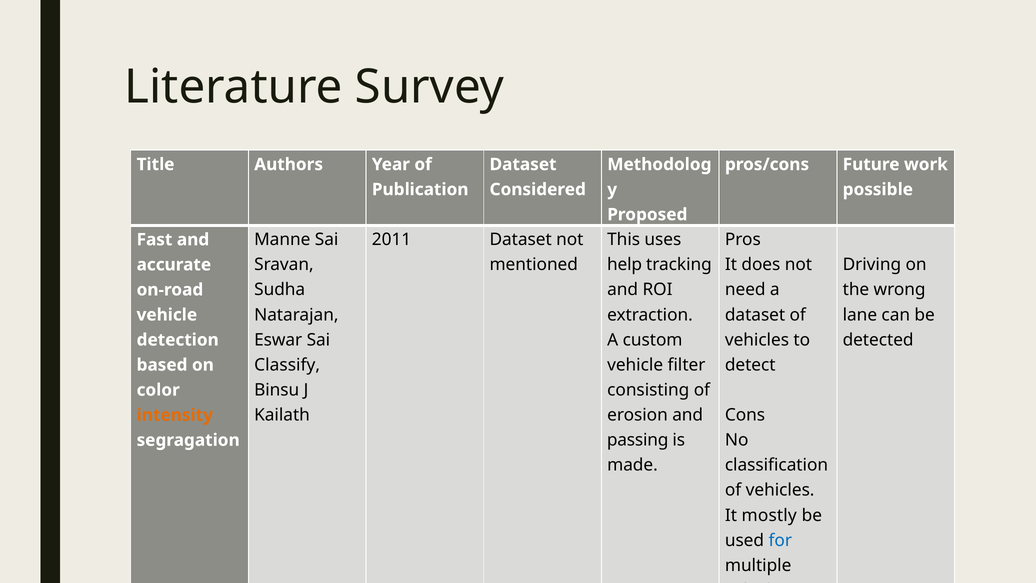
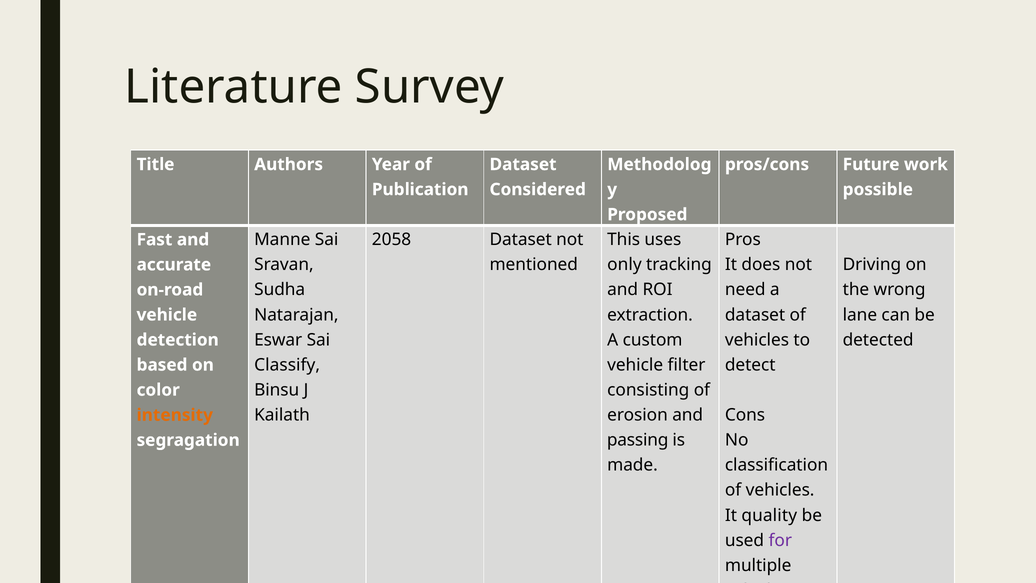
2011: 2011 -> 2058 (392, 240)
help: help -> only (624, 265)
mostly: mostly -> quality (769, 515)
for colour: blue -> purple (780, 540)
